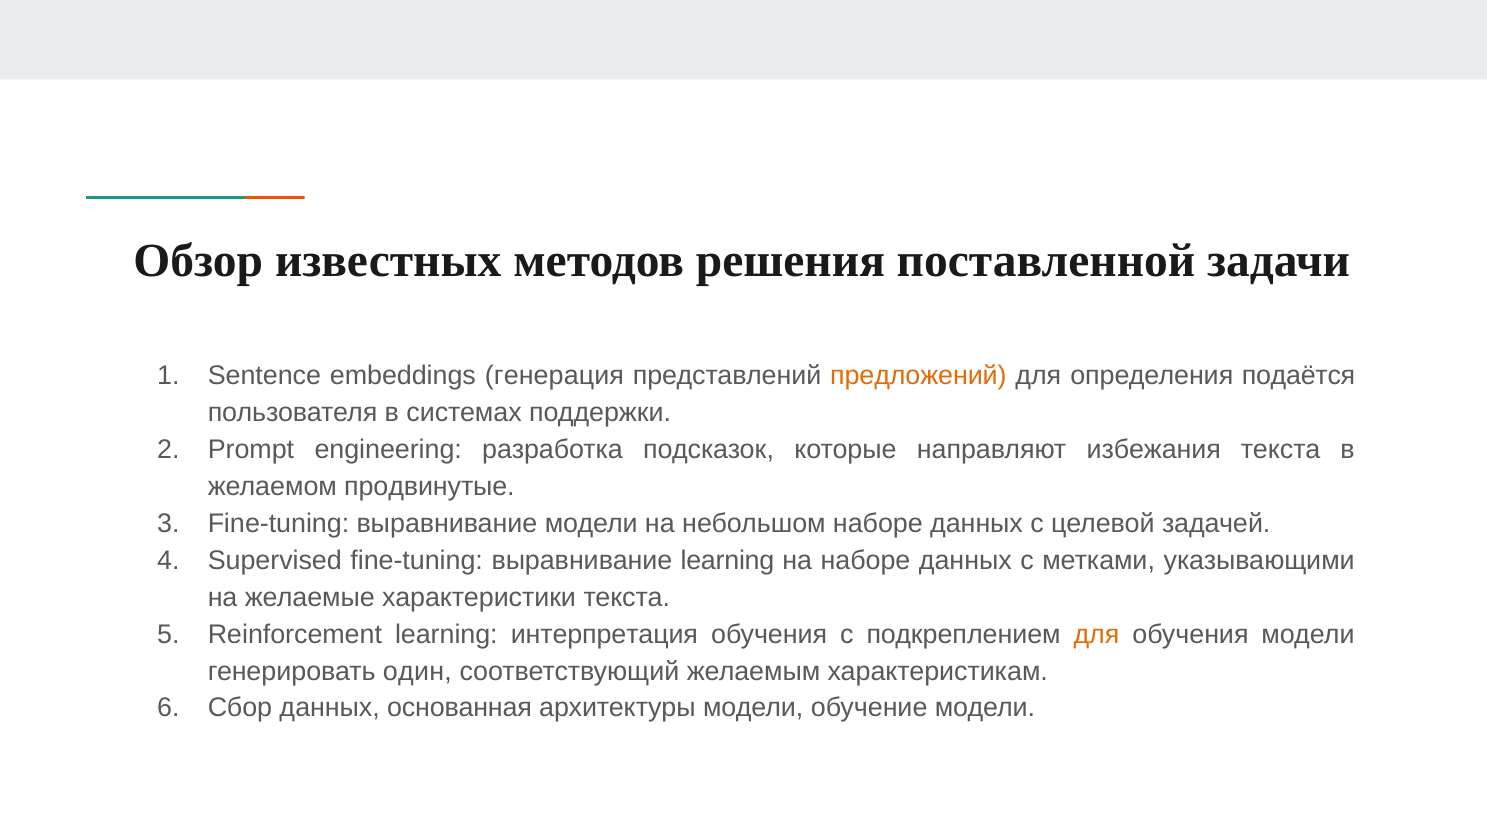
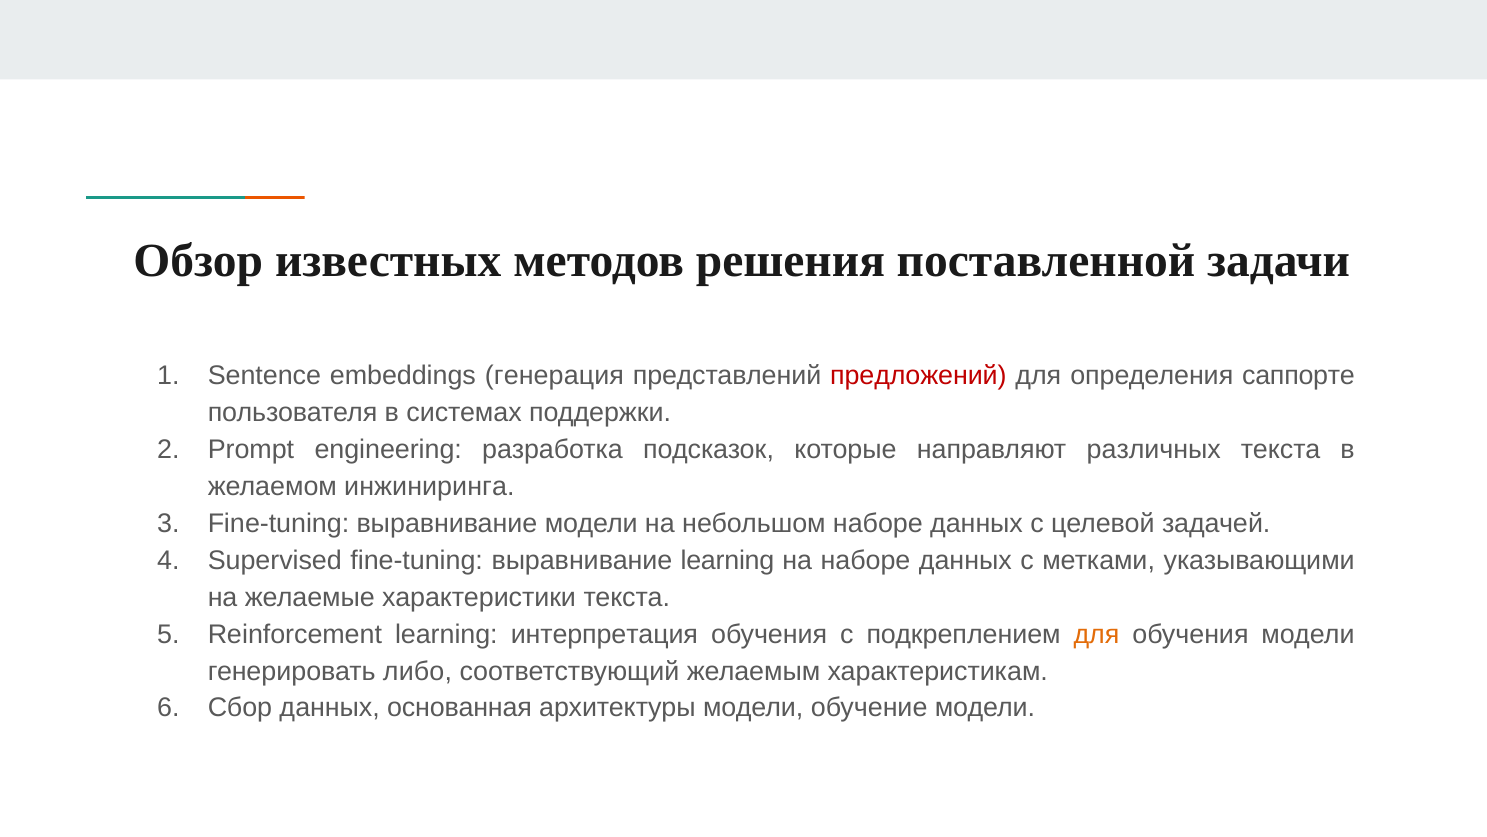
предложений colour: orange -> red (918, 376)
подаётся: подаётся -> саппорте (1298, 376)
избежания: избежания -> различных (1154, 449)
продвинутые: продвинутые -> инжиниринга (429, 486)
один: один -> либо (417, 671)
